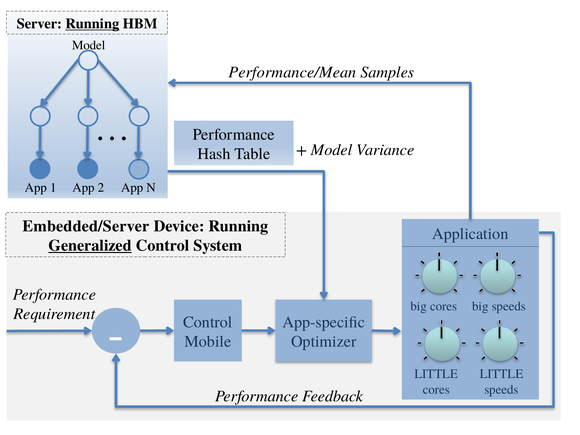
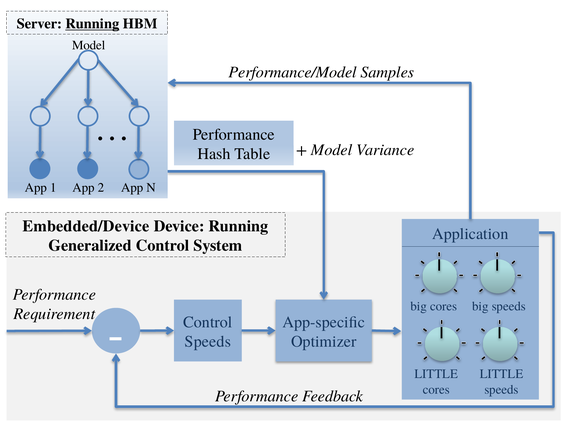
Performance/Mean: Performance/Mean -> Performance/Model (293, 72)
Embedded/Server: Embedded/Server -> Embedded/Device (86, 226)
Generalized underline: present -> none (90, 245)
Mobile: Mobile -> Speeds (208, 341)
